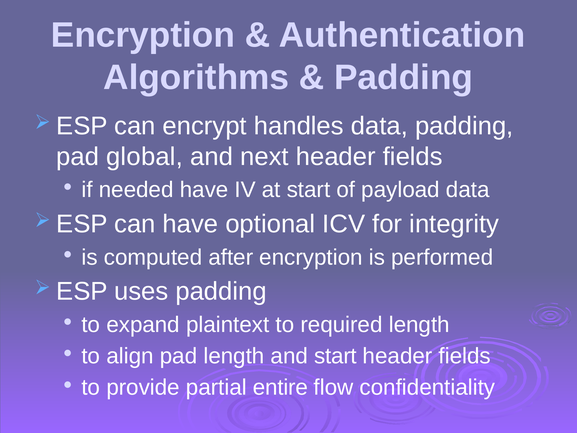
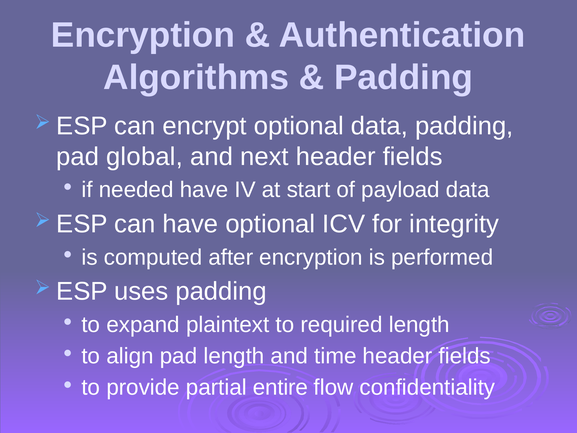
encrypt handles: handles -> optional (299, 126)
and start: start -> time (335, 356)
